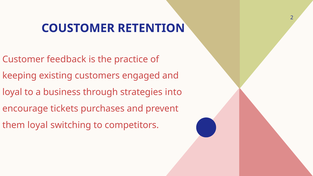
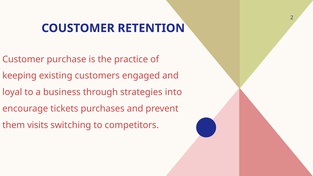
feedback: feedback -> purchase (66, 59)
them loyal: loyal -> visits (38, 125)
